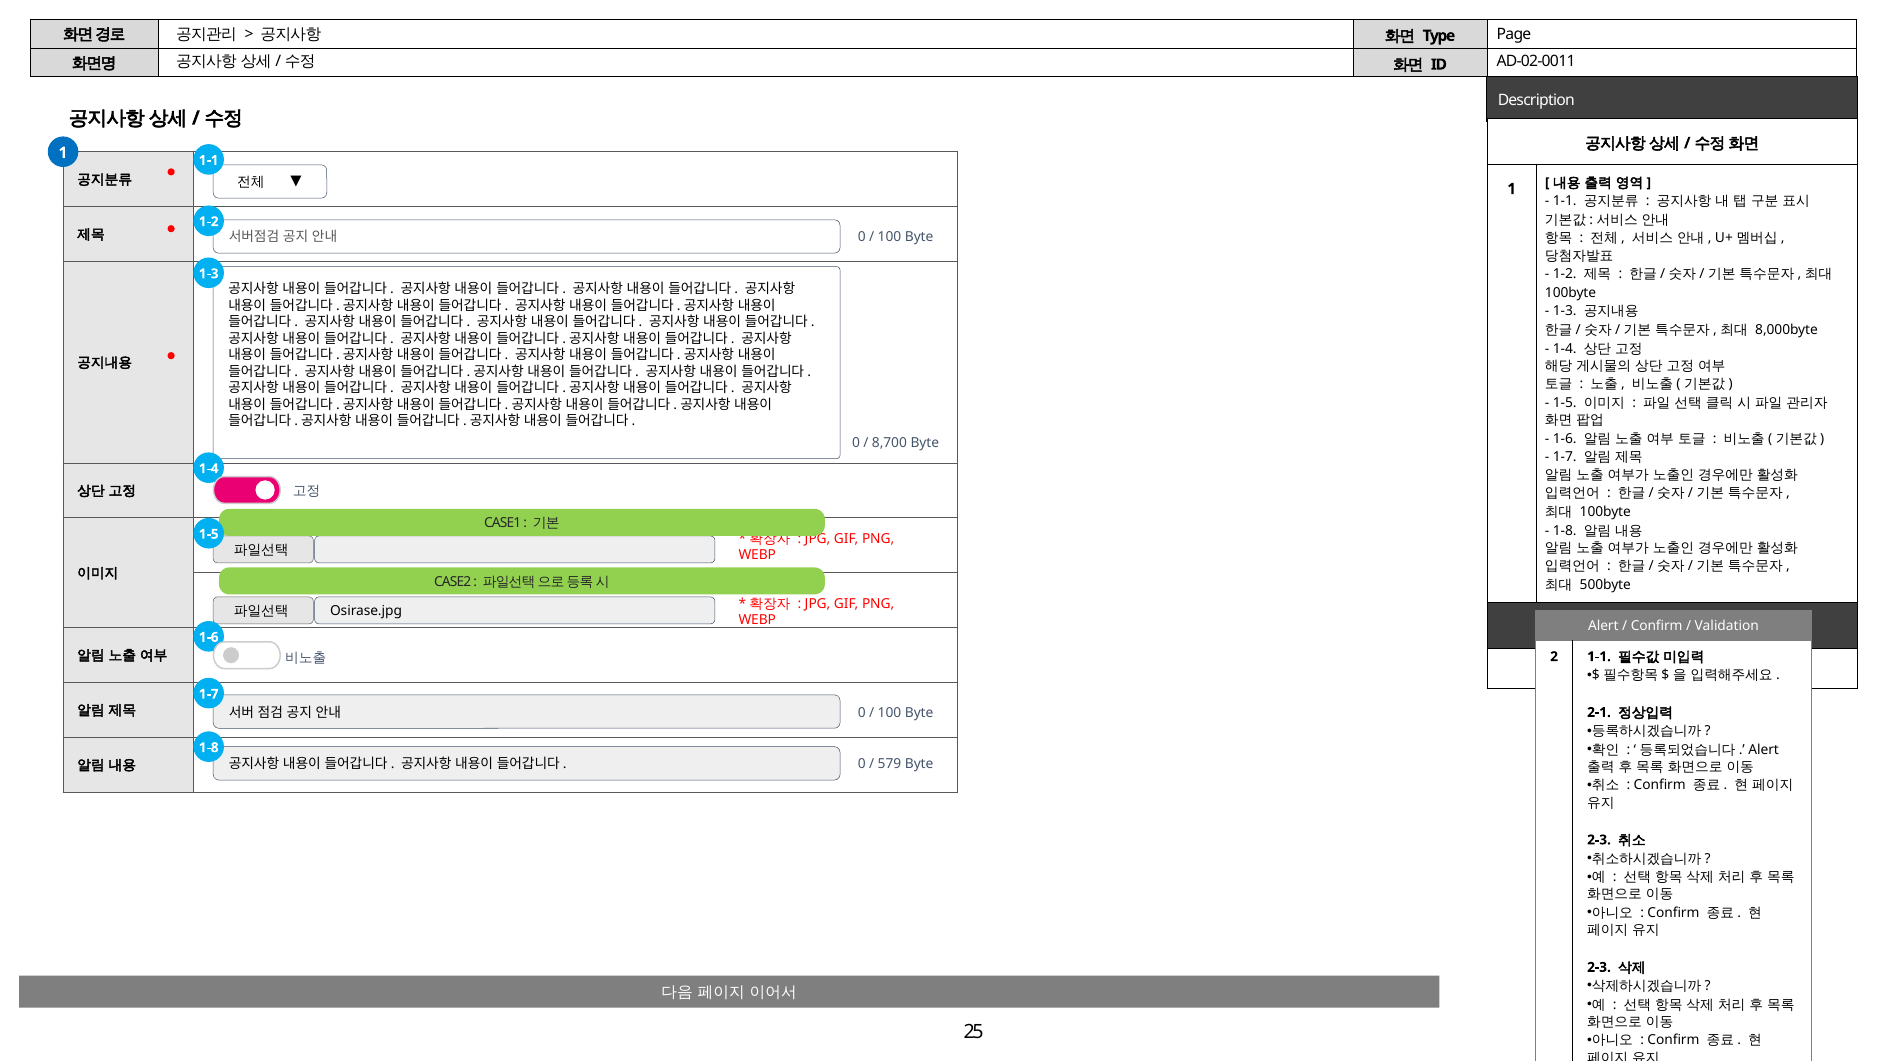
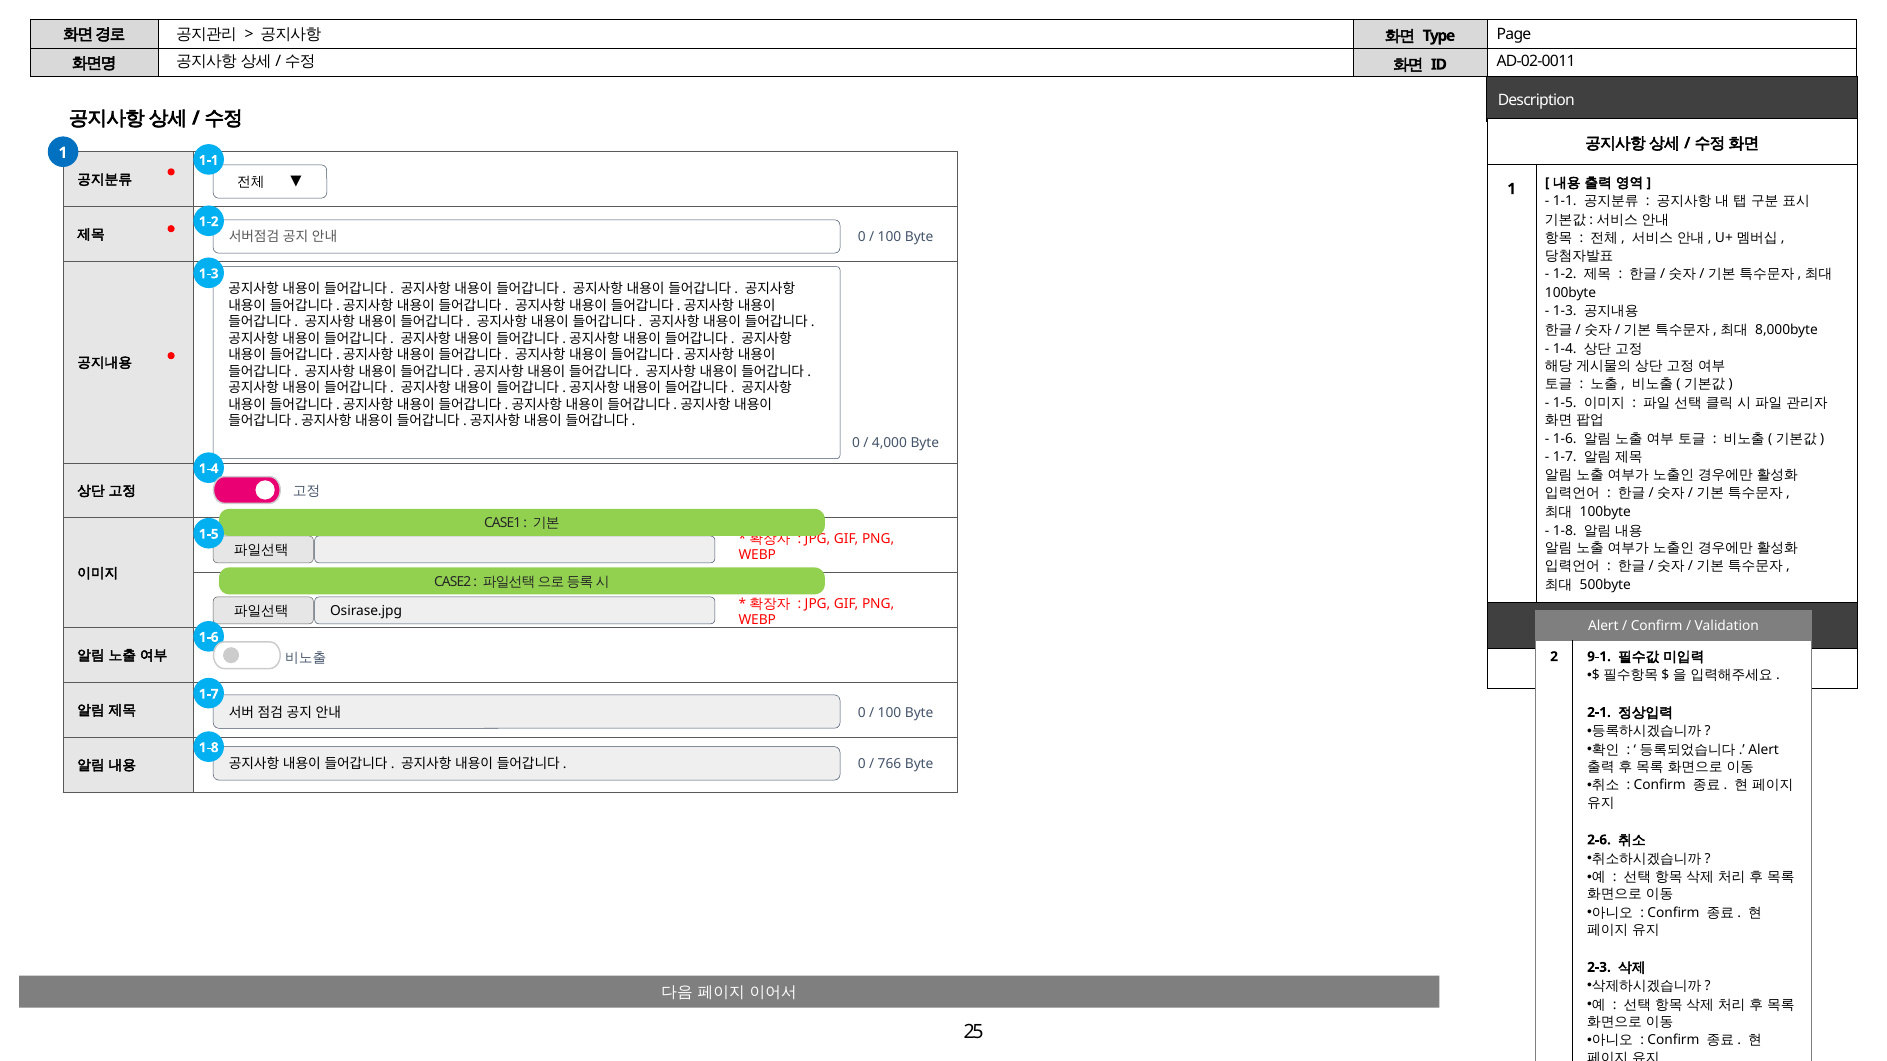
8,700: 8,700 -> 4,000 (889, 443)
2 1-1: 1-1 -> 9-1 (1599, 657)
579: 579 -> 766 (890, 765)
2-3: 2-3 -> 2-6 (1599, 840)
